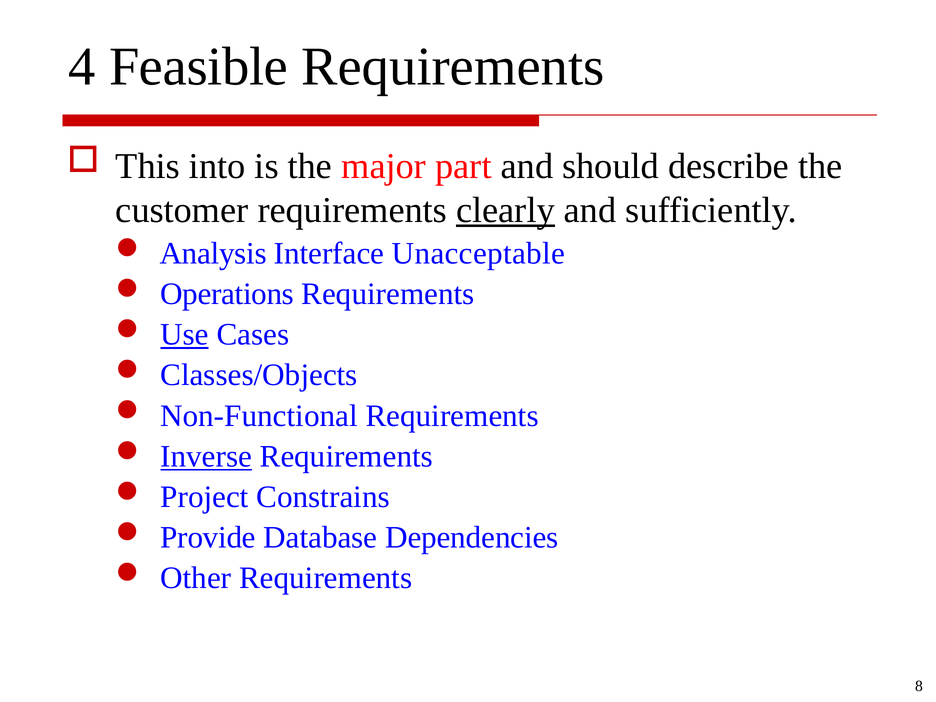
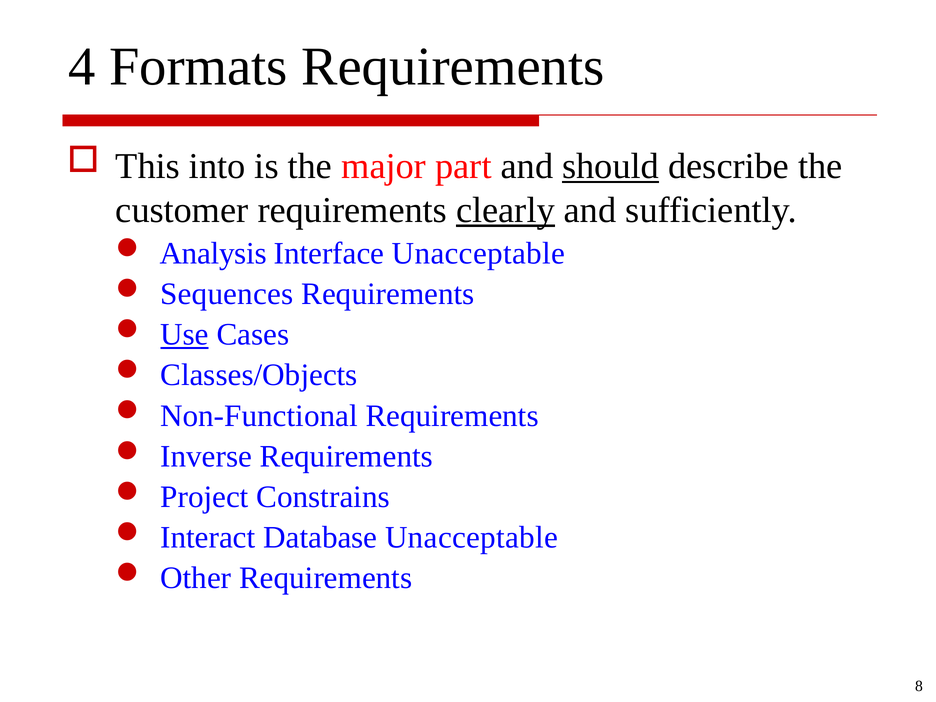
Feasible: Feasible -> Formats (198, 67)
should underline: none -> present (611, 166)
Operations: Operations -> Sequences (227, 294)
Inverse underline: present -> none (206, 456)
Provide: Provide -> Interact (208, 537)
Database Dependencies: Dependencies -> Unacceptable (472, 537)
